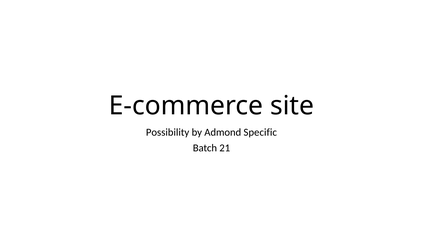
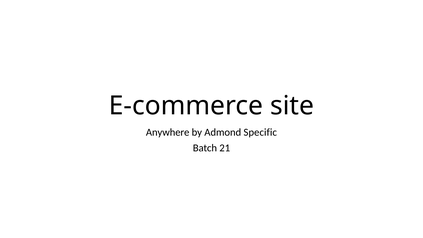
Possibility: Possibility -> Anywhere (168, 132)
